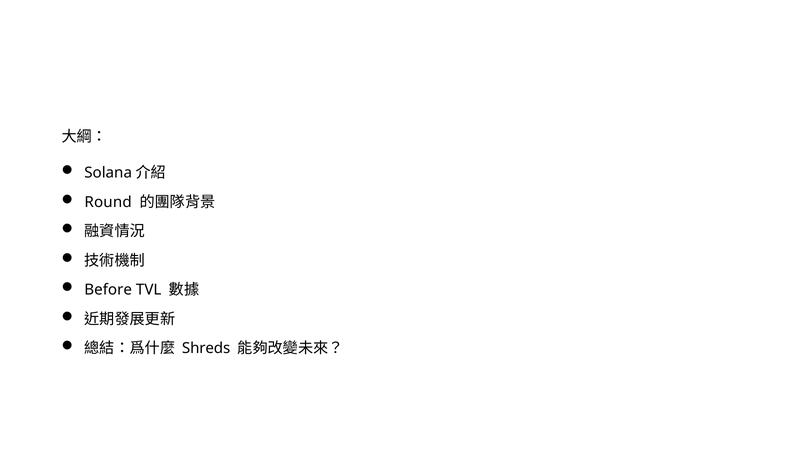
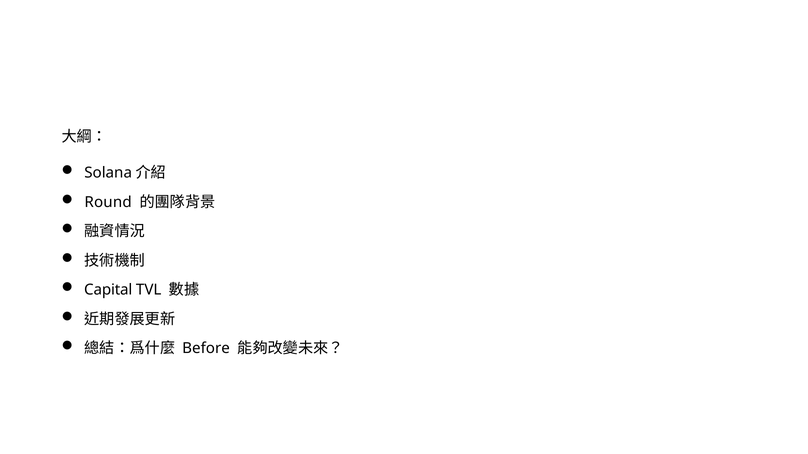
Before: Before -> Capital (108, 290)
Shreds: Shreds -> Before (206, 349)
